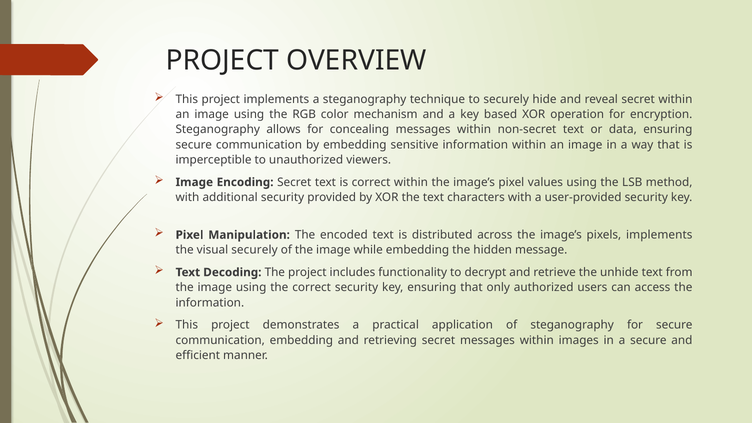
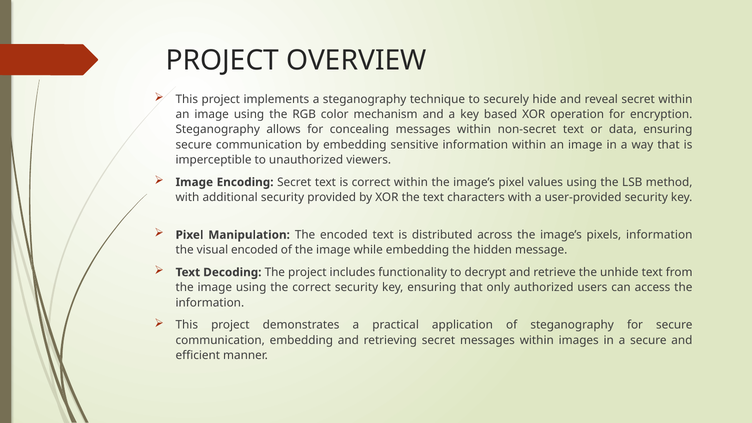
pixels implements: implements -> information (659, 235)
visual securely: securely -> encoded (255, 250)
